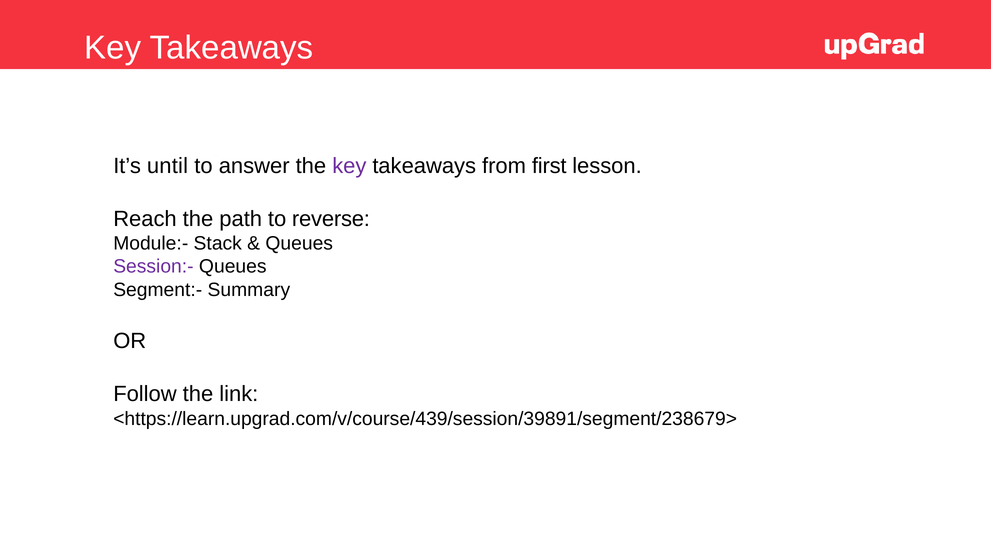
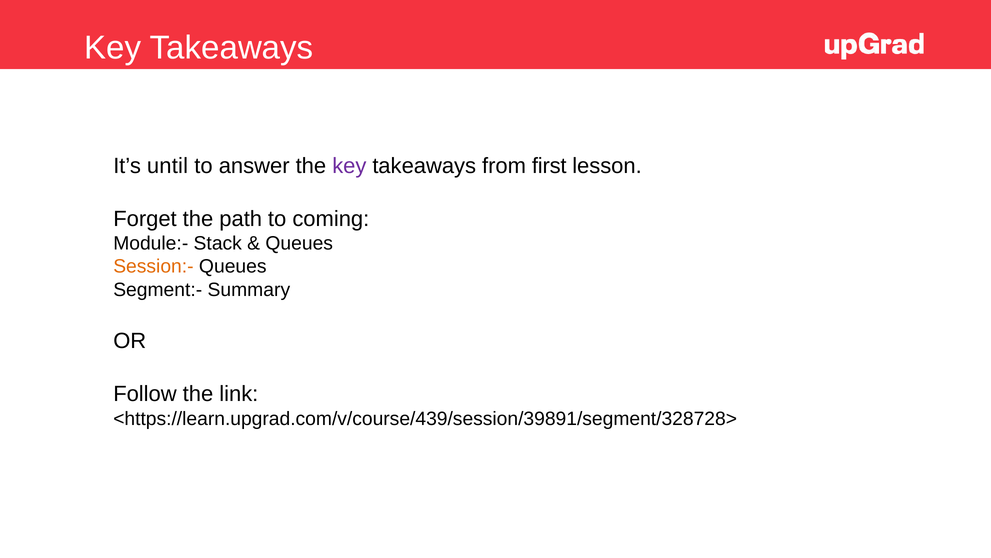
Reach: Reach -> Forget (145, 219)
reverse: reverse -> coming (331, 219)
Session:- colour: purple -> orange (153, 266)
<https://learn.upgrad.com/v/course/439/session/39891/segment/238679>: <https://learn.upgrad.com/v/course/439/session/39891/segment/238679> -> <https://learn.upgrad.com/v/course/439/session/39891/segment/328728> (425, 418)
